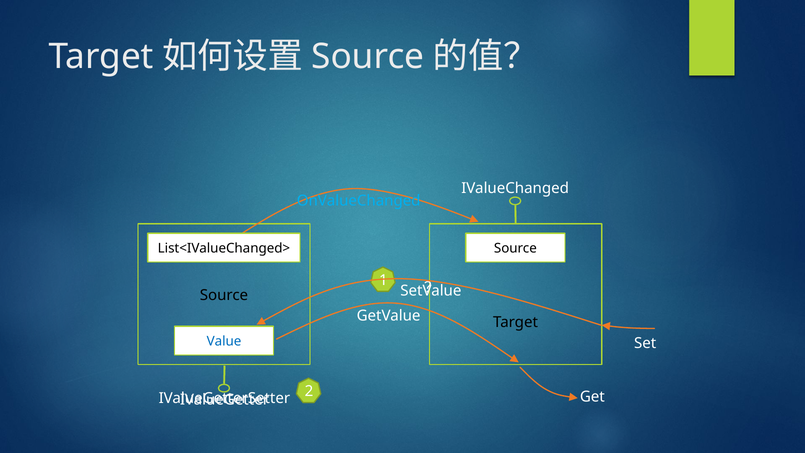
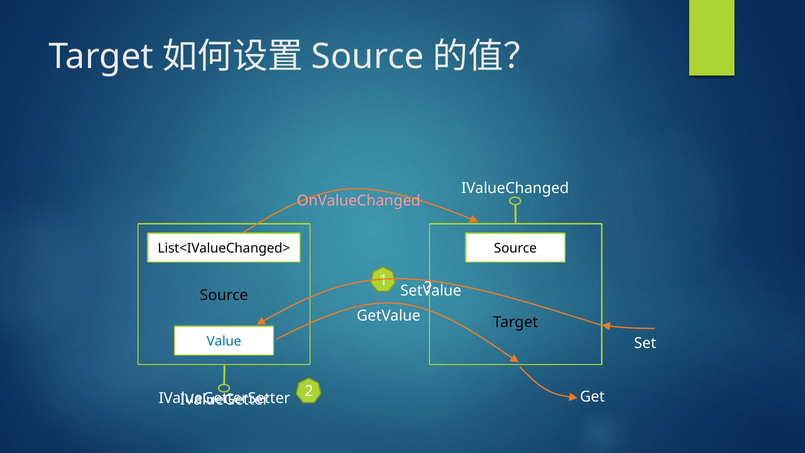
OnValueChanged colour: light blue -> pink (359, 201)
